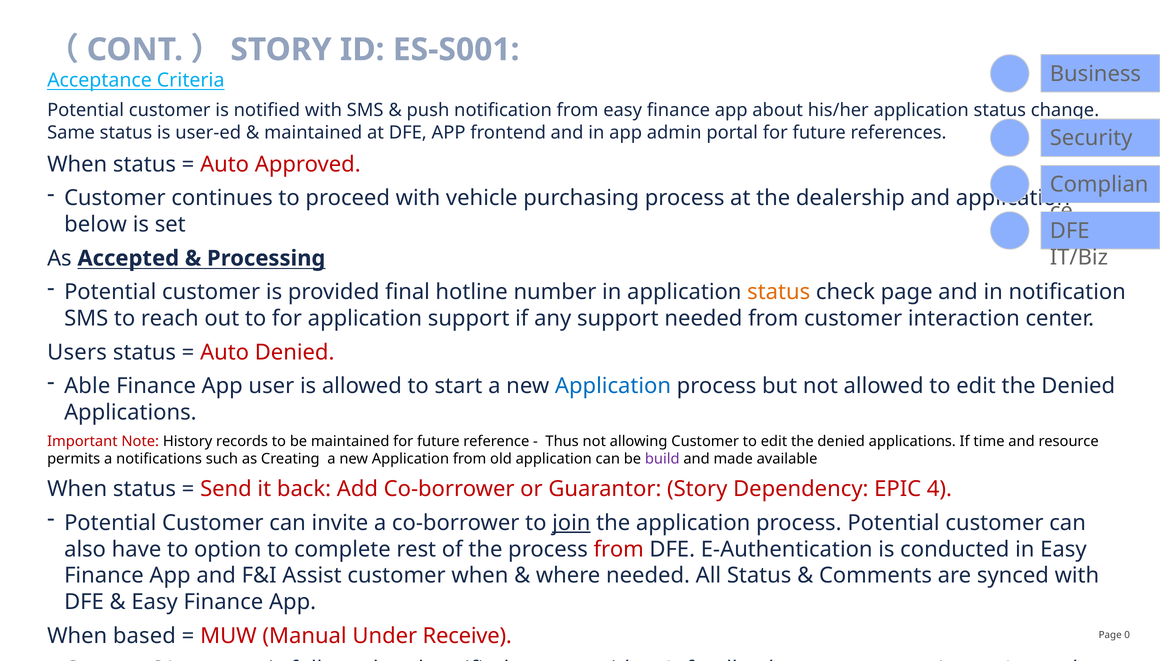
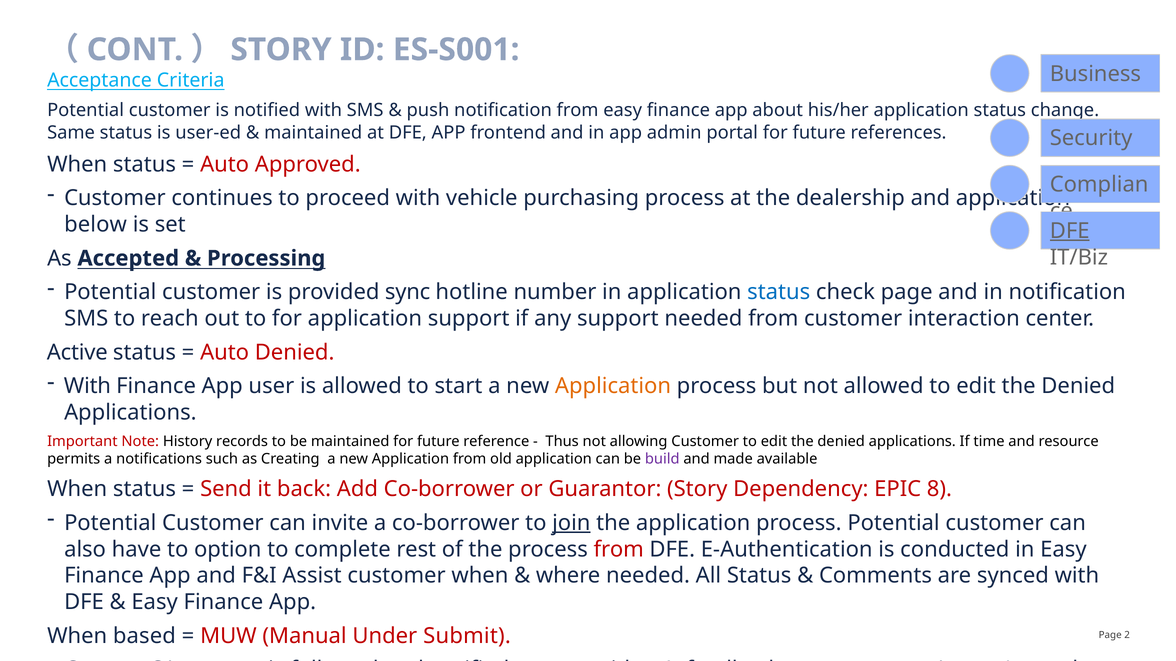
DFE underline: none -> present (1070, 231)
provided final: final -> sync (408, 292)
status colour: orange -> blue (779, 292)
Users: Users -> Active (77, 353)
Able: Able -> With (87, 386)
Application colour: blue -> orange (613, 386)
4: 4 -> 8 (939, 489)
Receive: Receive -> Submit (467, 636)
0: 0 -> 2 (1127, 636)
